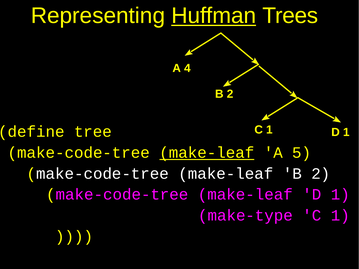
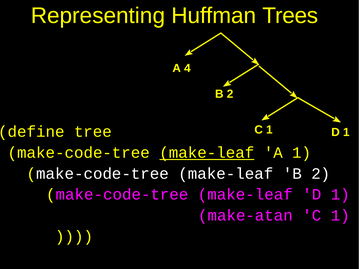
Huffman underline: present -> none (214, 16)
A 5: 5 -> 1 (302, 153)
make-type: make-type -> make-atan (245, 215)
